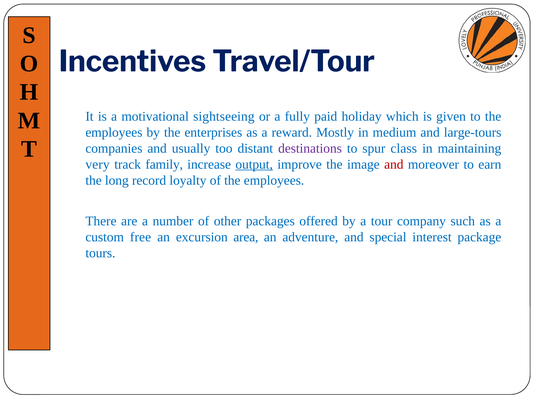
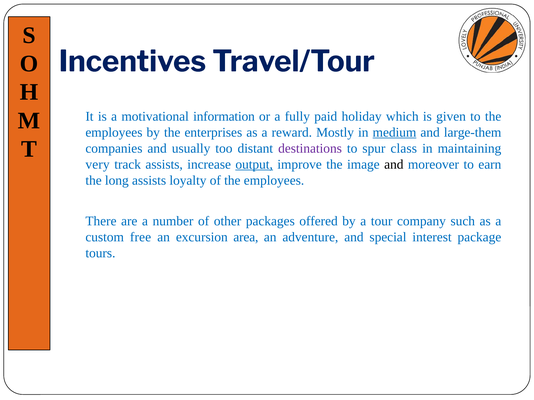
sightseeing: sightseeing -> information (224, 117)
medium underline: none -> present (395, 133)
large-tours: large-tours -> large-them (473, 133)
track family: family -> assists (164, 165)
and colour: red -> black (394, 165)
long record: record -> assists (149, 181)
